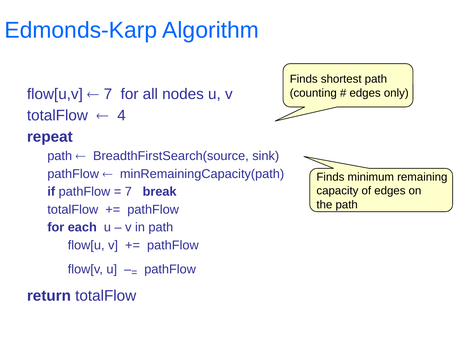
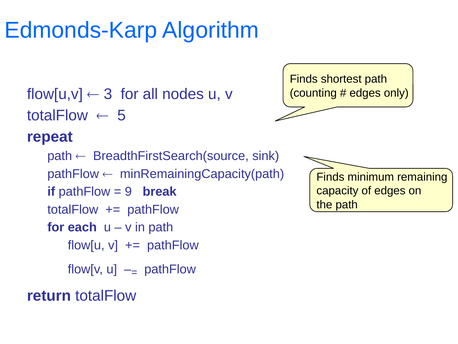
7: 7 -> 3 (108, 94)
4: 4 -> 5 (122, 115)
7: 7 -> 9 (128, 191)
